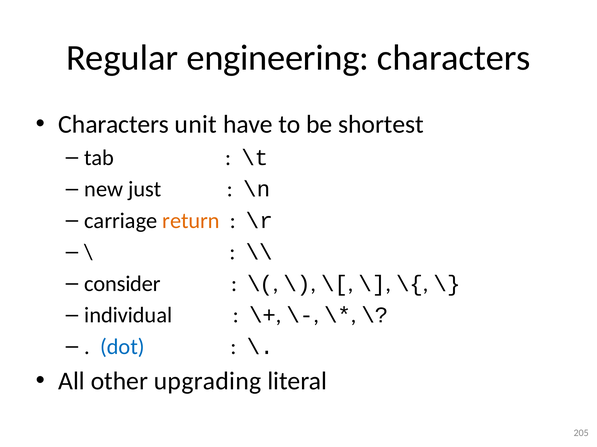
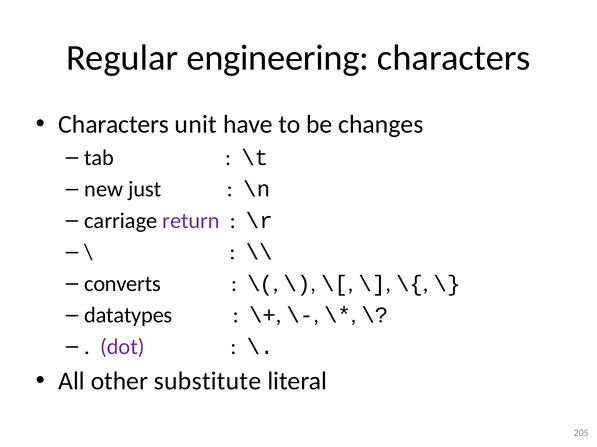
shortest: shortest -> changes (381, 125)
return colour: orange -> purple (191, 221)
consider: consider -> converts (122, 284)
individual: individual -> datatypes (128, 316)
dot colour: blue -> purple (122, 347)
upgrading: upgrading -> substitute (208, 382)
